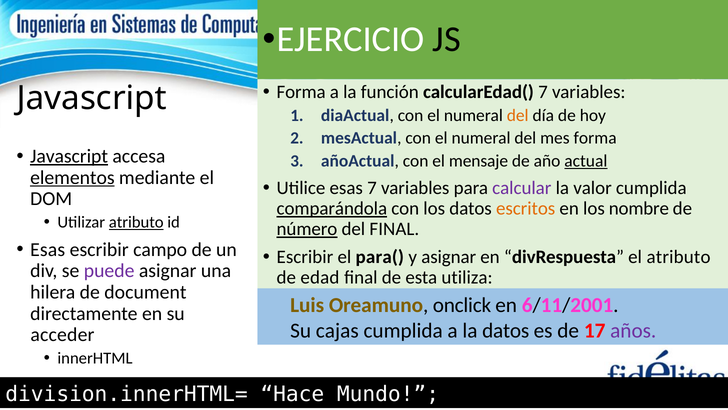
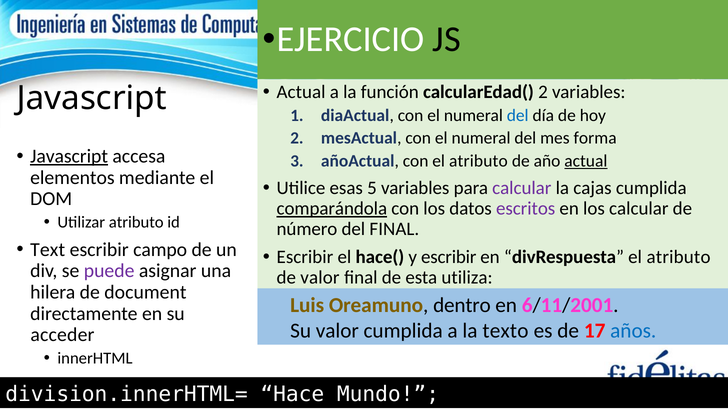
Forma: Forma -> Actual (301, 92)
calcularEdad( 7: 7 -> 2 (543, 92)
del colour: orange -> blue (518, 115)
con el mensaje: mensaje -> atributo (478, 161)
elementos underline: present -> none (72, 177)
esas 7: 7 -> 5 (372, 188)
valor: valor -> cajas (592, 188)
escritos colour: orange -> purple (526, 208)
los nombre: nombre -> calcular (639, 208)
atributo underline: present -> none (136, 222)
número underline: present -> none (307, 229)
Esas: Esas -> Text (48, 249)
para(: para( -> hace( (380, 257)
y asignar: asignar -> escribir (449, 257)
de edad: edad -> valor (320, 277)
onclick: onclick -> dentro (462, 305)
Su cajas: cajas -> valor (337, 330)
la datos: datos -> texto (505, 330)
años colour: purple -> blue (633, 330)
